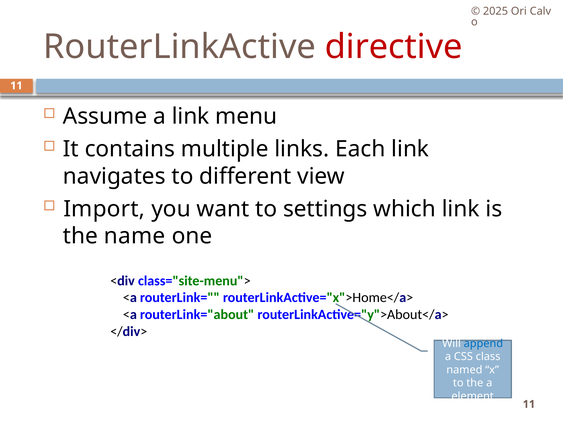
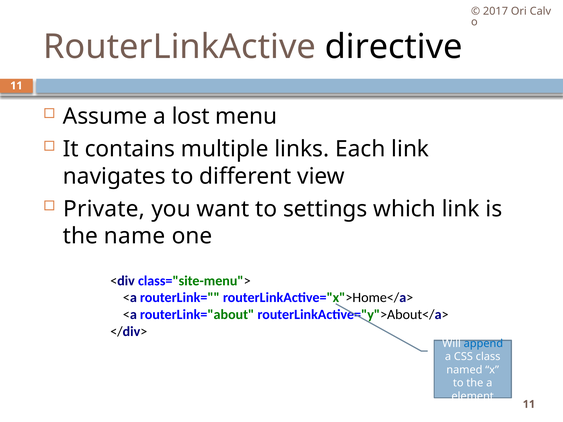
2025: 2025 -> 2017 (495, 11)
directive colour: red -> black (394, 47)
a link: link -> lost (191, 116)
Import: Import -> Private (104, 209)
